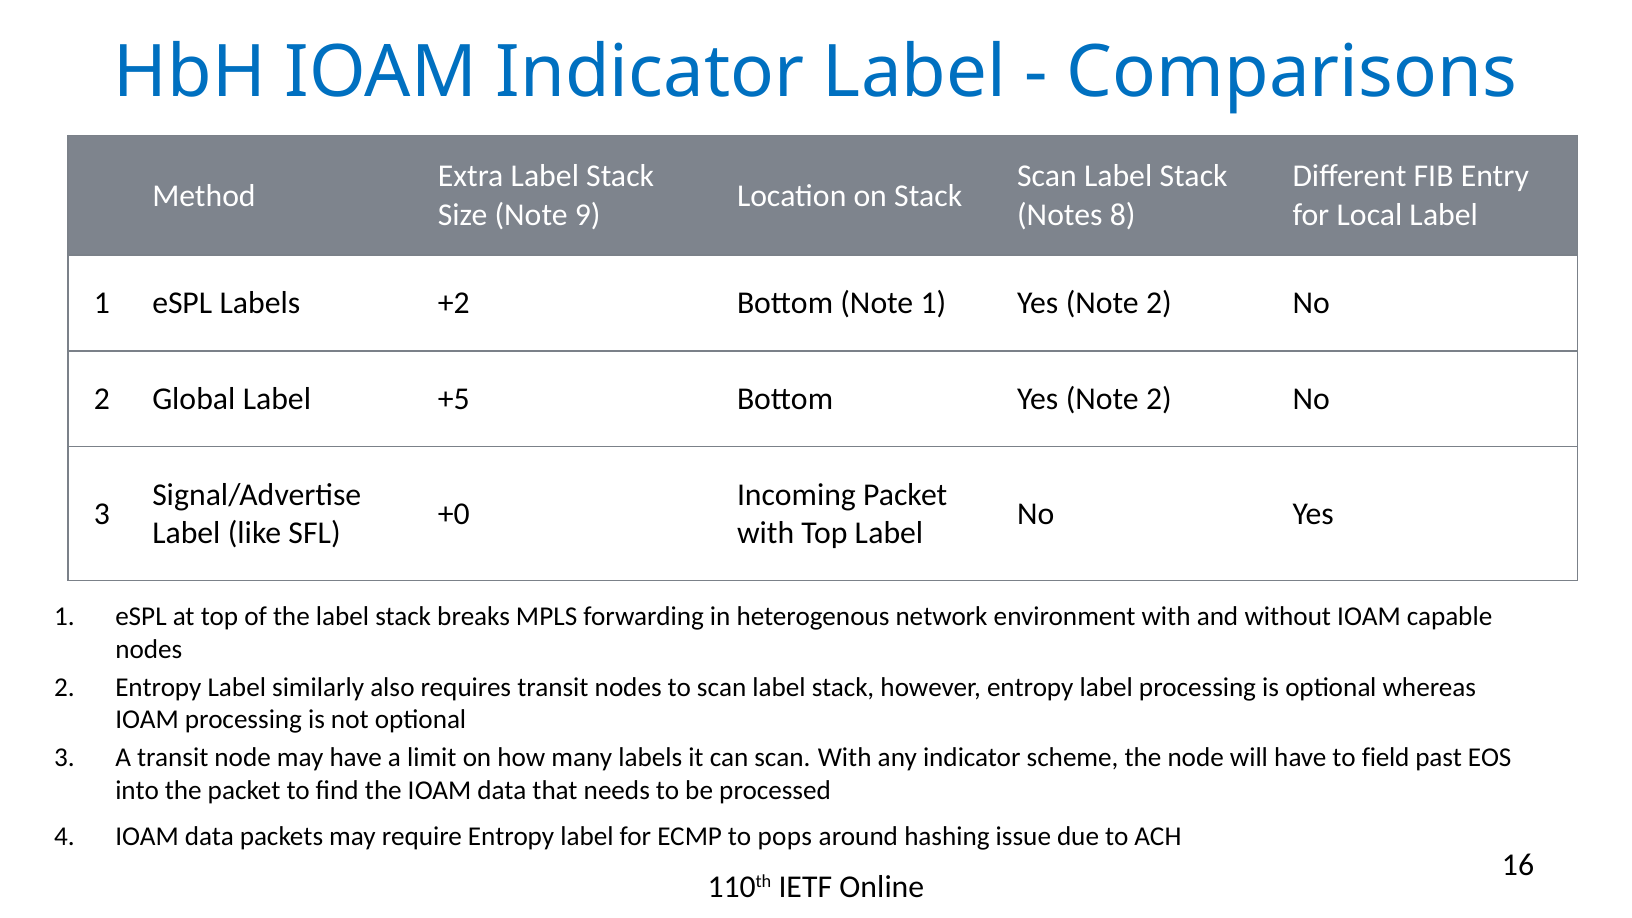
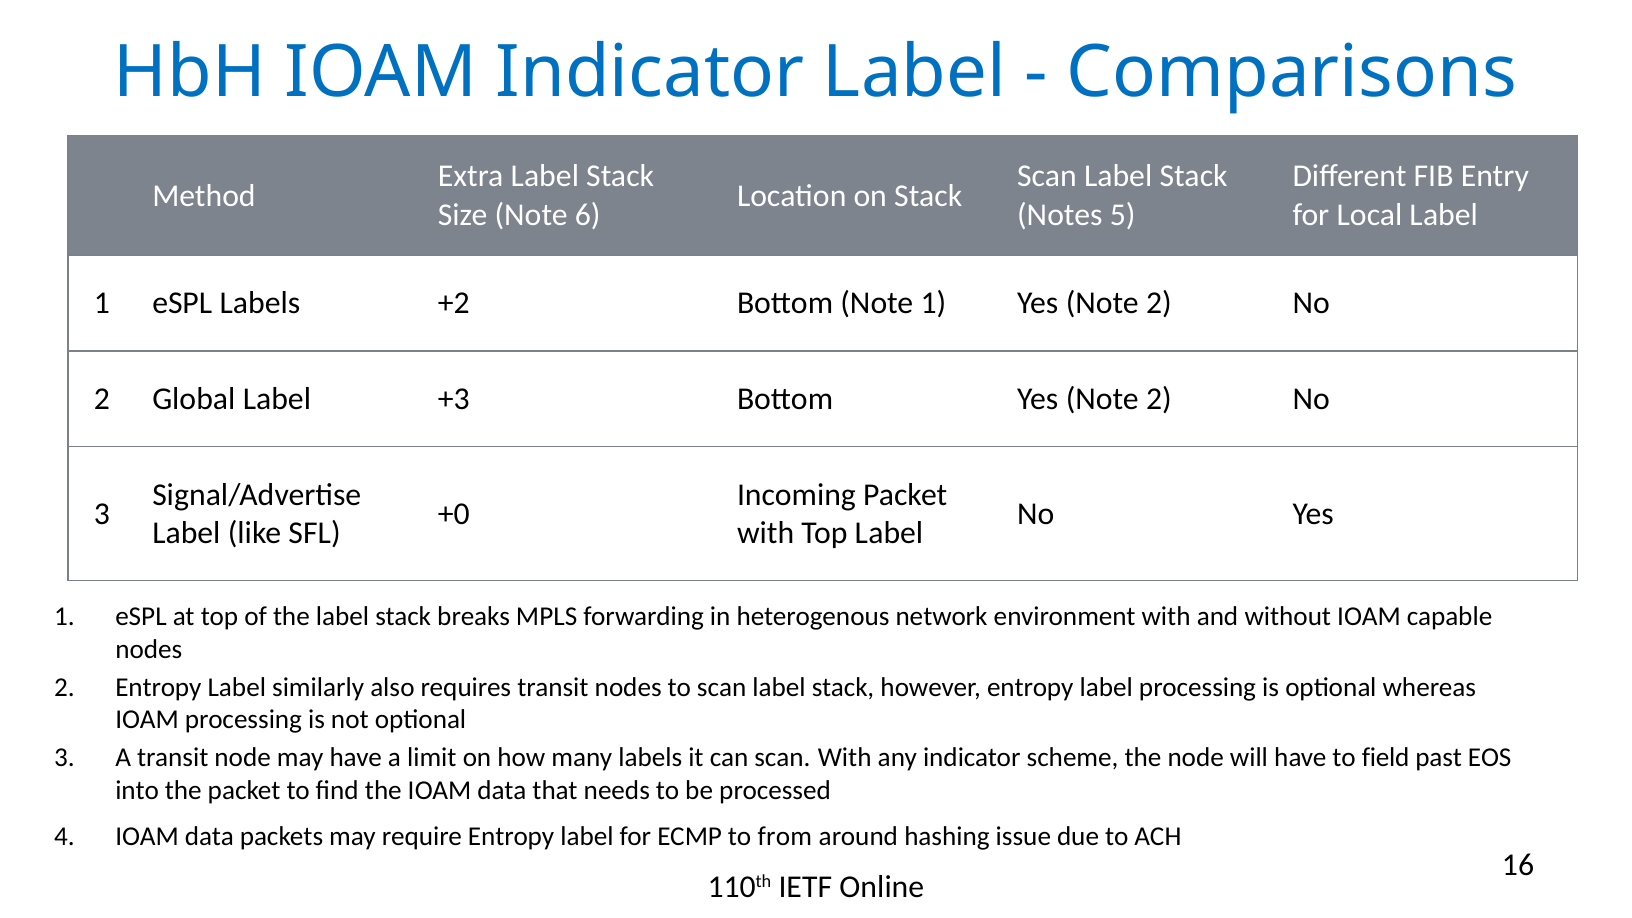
9: 9 -> 6 (588, 215)
8: 8 -> 5 (1123, 215)
+5: +5 -> +3 (454, 399)
pops: pops -> from (785, 837)
